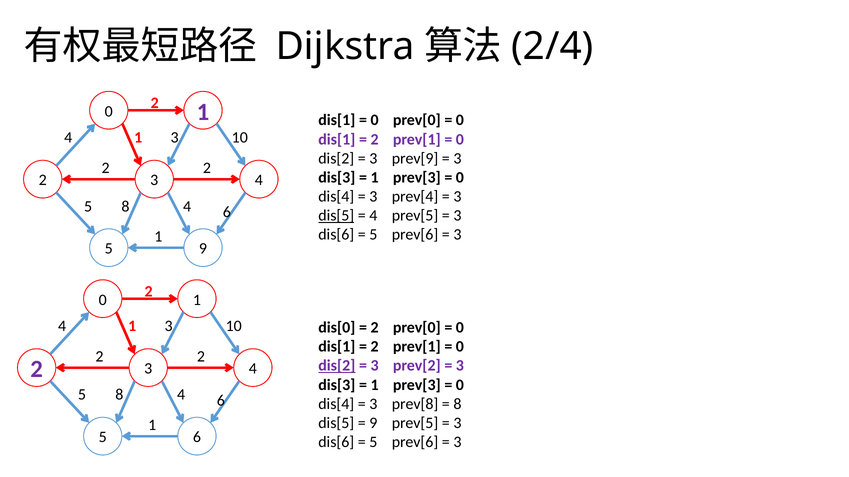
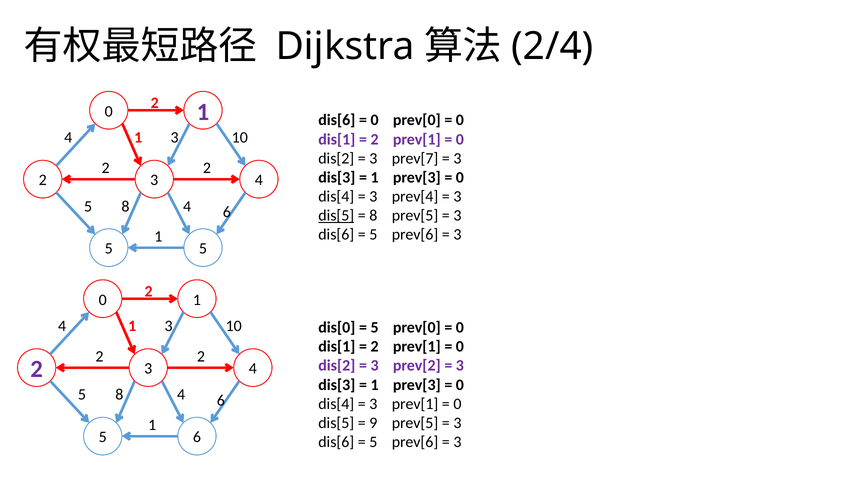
dis[1: dis[1 -> dis[6 (337, 120)
prev[9: prev[9 -> prev[7 (415, 159)
4: 4 -> 8 (373, 216)
5 9: 9 -> 5 (203, 249)
2: 2 -> 5 (375, 328)
dis[2 underline: present -> none (337, 366)
3 prev[8: prev[8 -> prev[1 (415, 404)
8: 8 -> 0 (457, 404)
